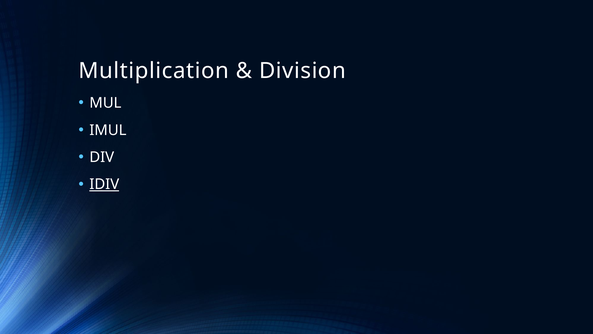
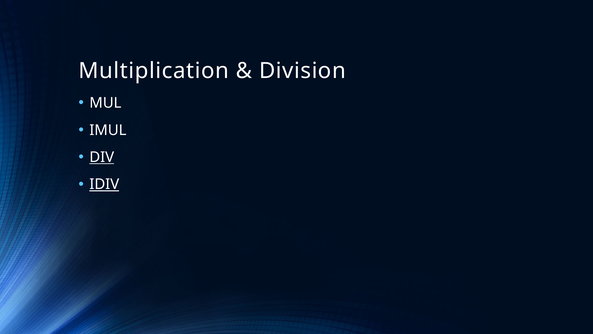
DIV underline: none -> present (102, 157)
